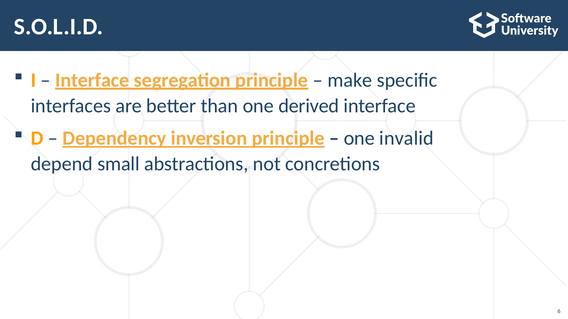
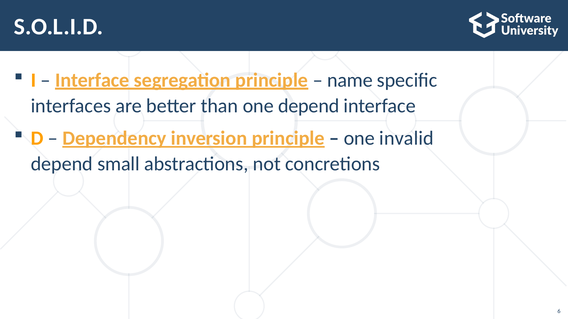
make: make -> name (350, 80)
one derived: derived -> depend (309, 106)
